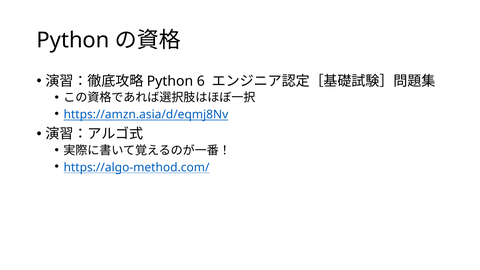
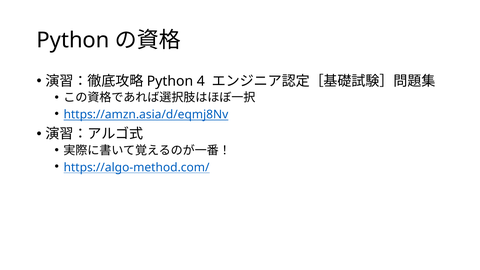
6: 6 -> 4 (201, 81)
